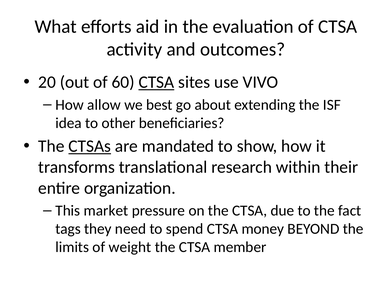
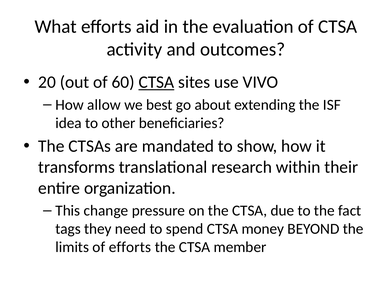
CTSAs underline: present -> none (90, 146)
market: market -> change (106, 211)
of weight: weight -> efforts (130, 247)
